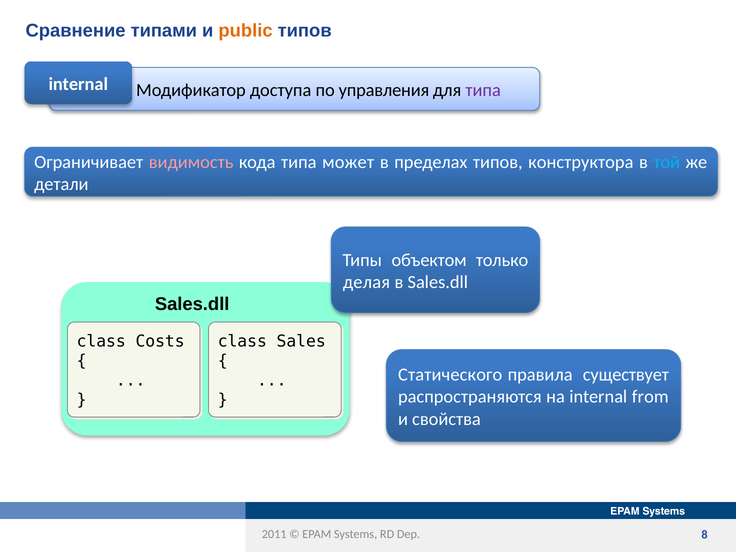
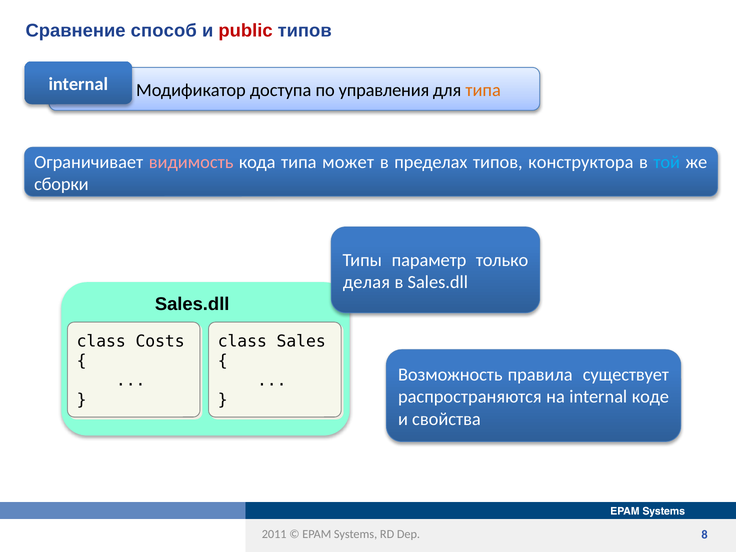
типами: типами -> способ (164, 30)
public colour: orange -> red (246, 30)
типа colour: purple -> orange (483, 90)
детали: детали -> сборки (61, 184)
объектом: объектом -> параметр (429, 260)
Статического: Статического -> Возможность (450, 375)
from: from -> коде (650, 397)
